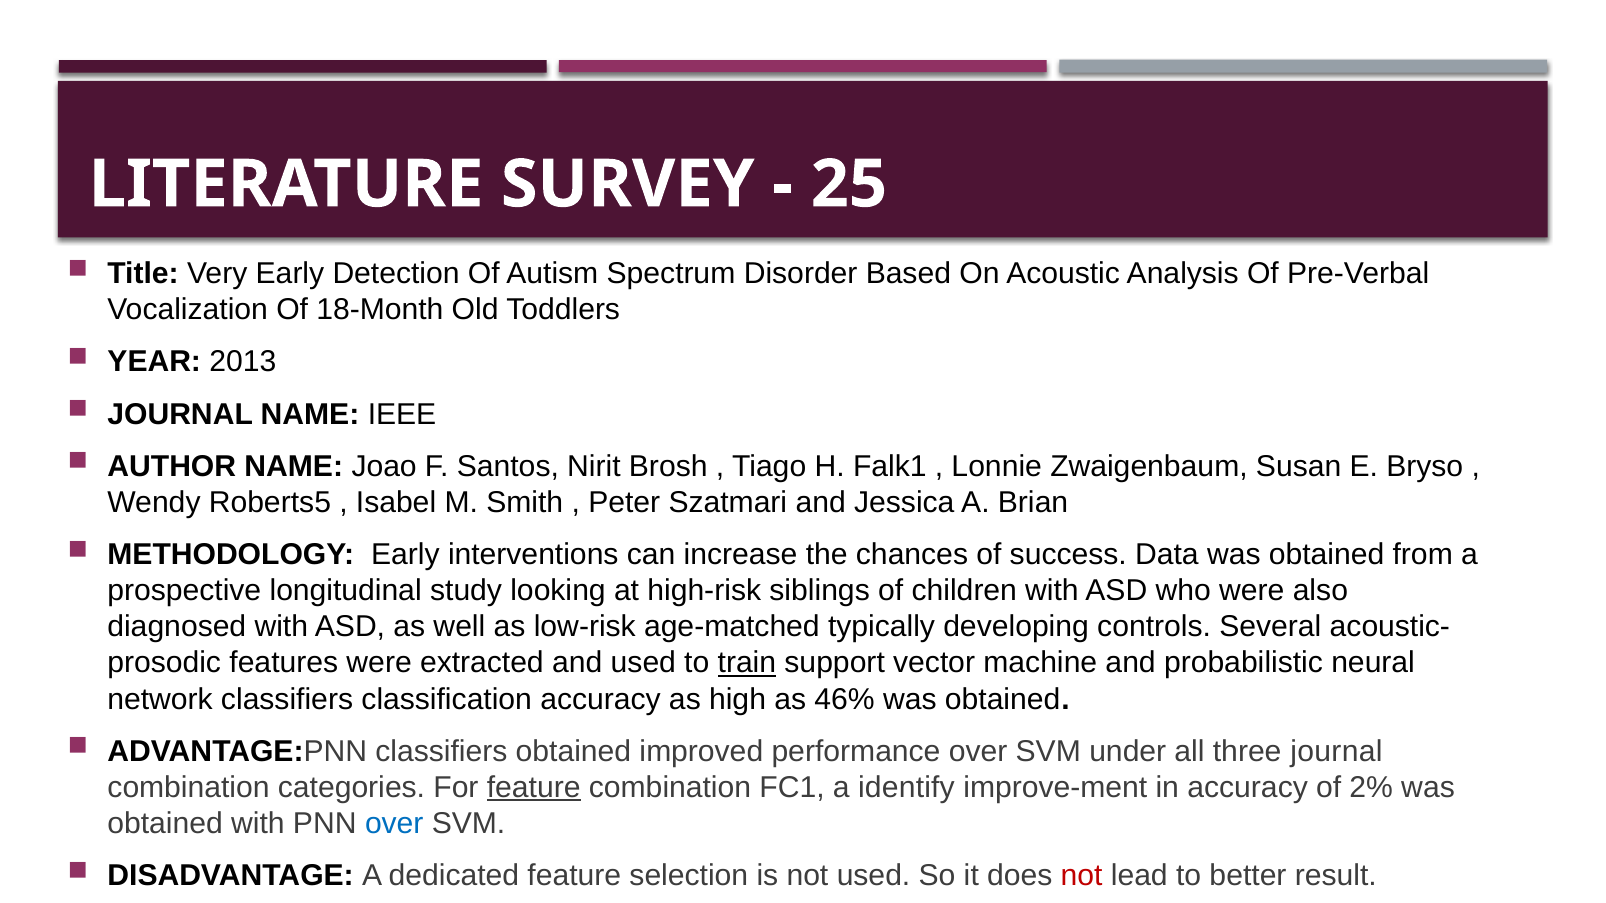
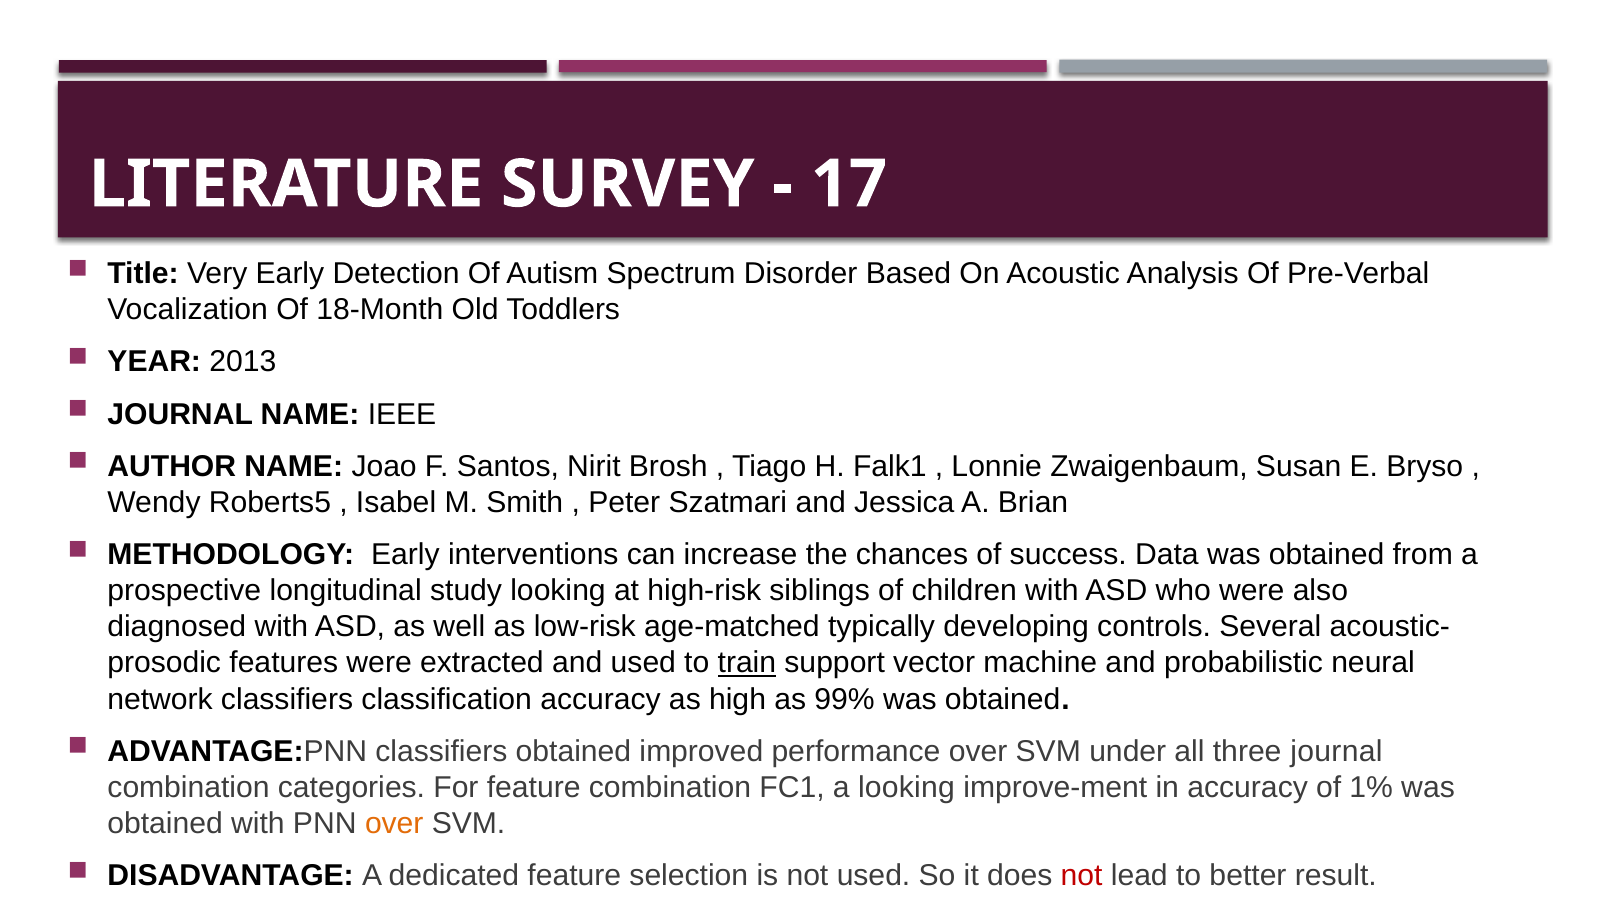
25: 25 -> 17 (849, 184)
46%: 46% -> 99% (845, 699)
feature underline: present -> none (534, 788)
a identify: identify -> looking (906, 788)
2%: 2% -> 1% (1371, 788)
over colour: blue -> orange (394, 824)
